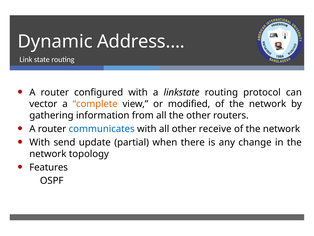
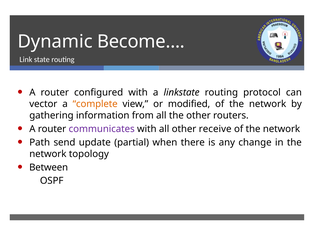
Address…: Address… -> Become… (141, 41)
communicates colour: blue -> purple (102, 129)
With: With -> Path (40, 142)
Features: Features -> Between (49, 167)
